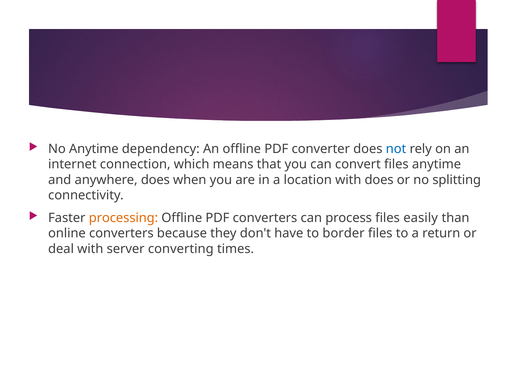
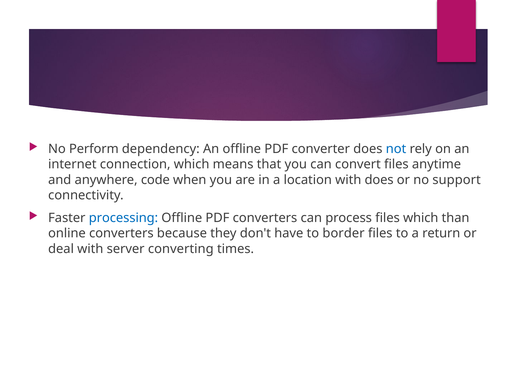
No Anytime: Anytime -> Perform (94, 149)
anywhere does: does -> code (155, 180)
splitting: splitting -> support (457, 180)
processing colour: orange -> blue (123, 218)
files easily: easily -> which (421, 218)
